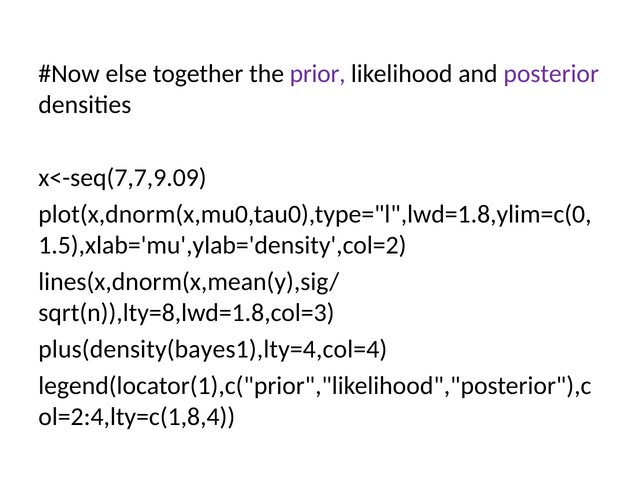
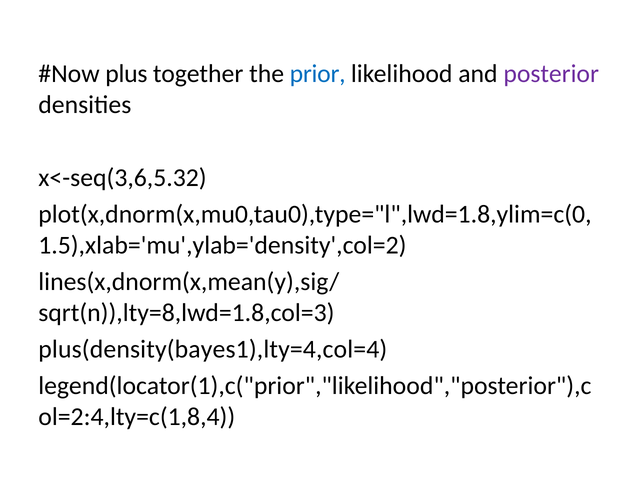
else: else -> plus (126, 74)
prior colour: purple -> blue (318, 74)
x<-seq(7,7,9.09: x<-seq(7,7,9.09 -> x<-seq(3,6,5.32 (123, 178)
